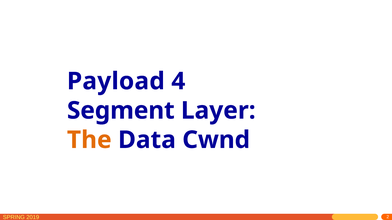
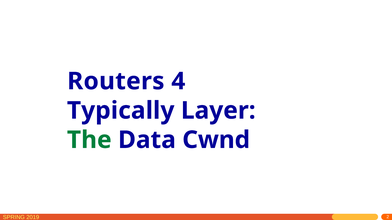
Payload: Payload -> Routers (116, 81)
Segment: Segment -> Typically (121, 111)
The colour: orange -> green (89, 140)
